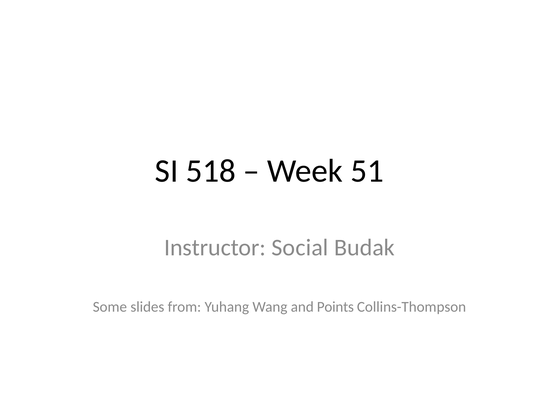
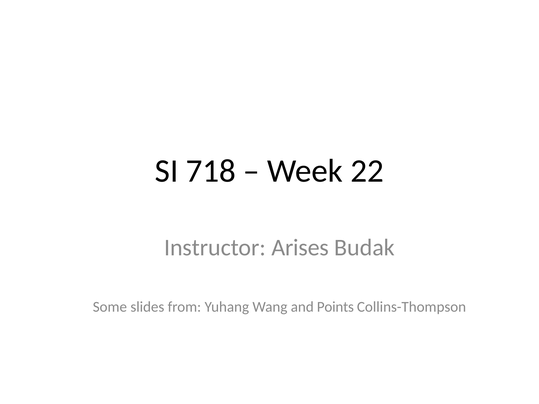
518: 518 -> 718 (211, 171)
51: 51 -> 22 (367, 171)
Social: Social -> Arises (300, 248)
